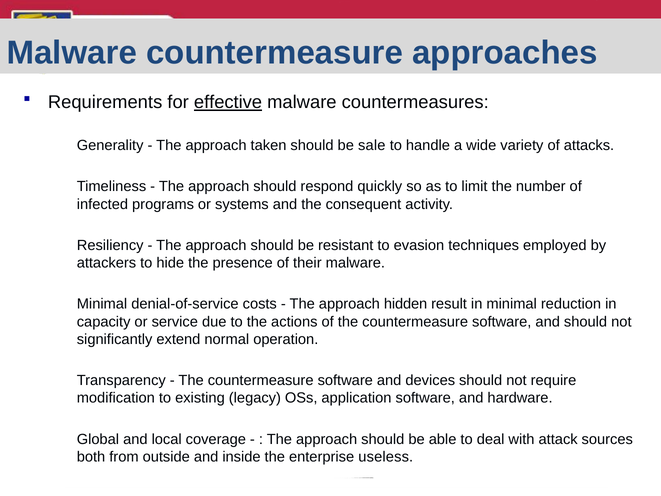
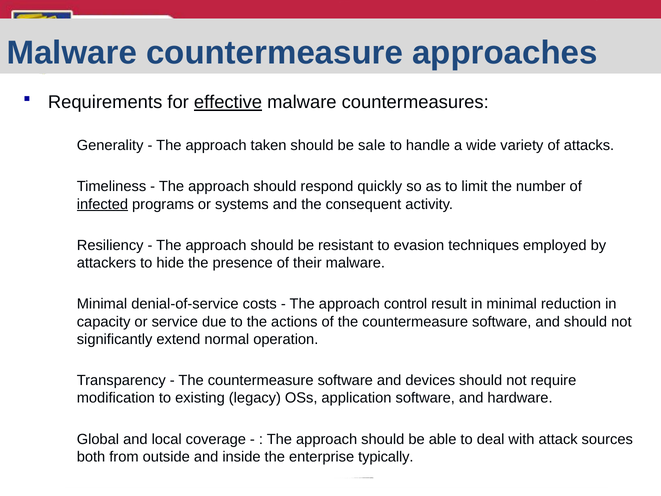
infected underline: none -> present (102, 204)
hidden: hidden -> control (406, 304)
useless: useless -> typically (386, 457)
